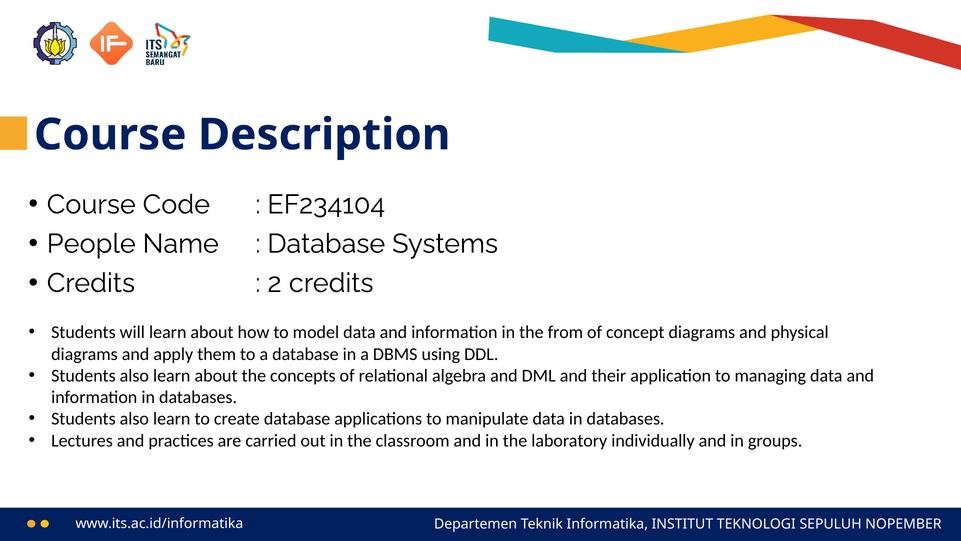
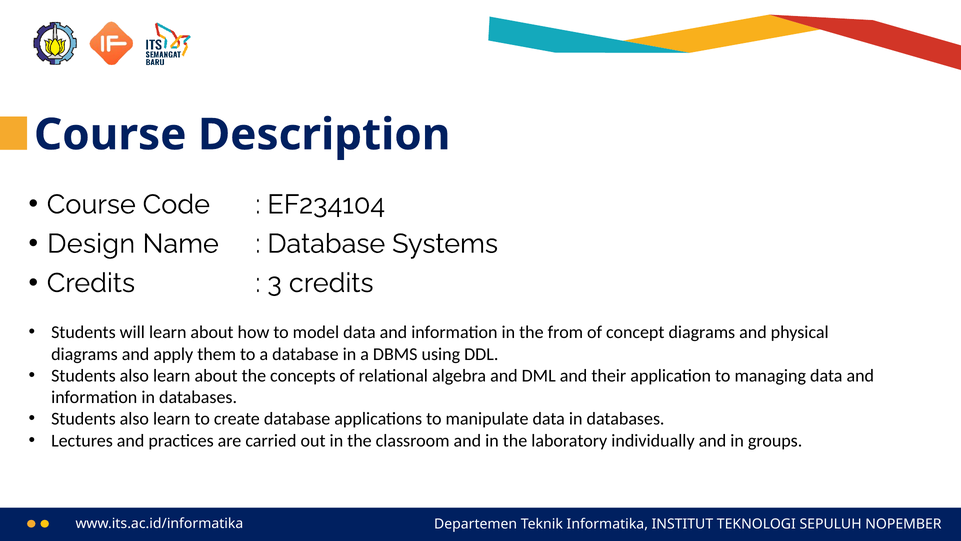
People: People -> Design (91, 244)
2: 2 -> 3 (275, 283)
